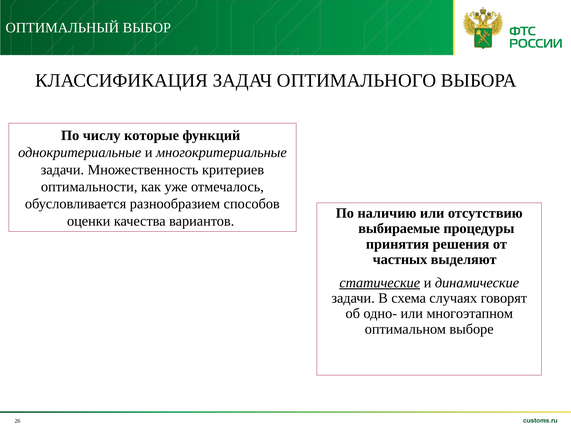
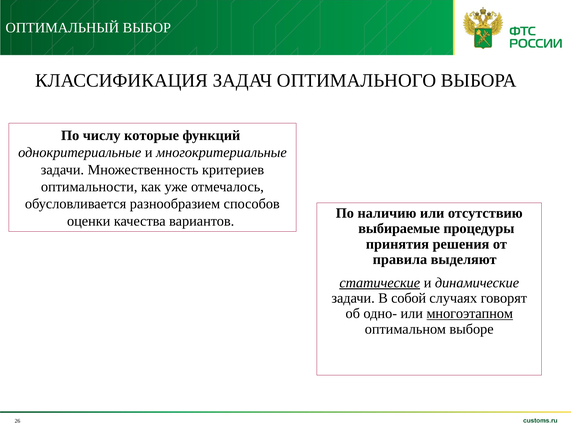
частных: частных -> правила (400, 260)
схема: схема -> собой (409, 298)
многоэтапном underline: none -> present (470, 314)
